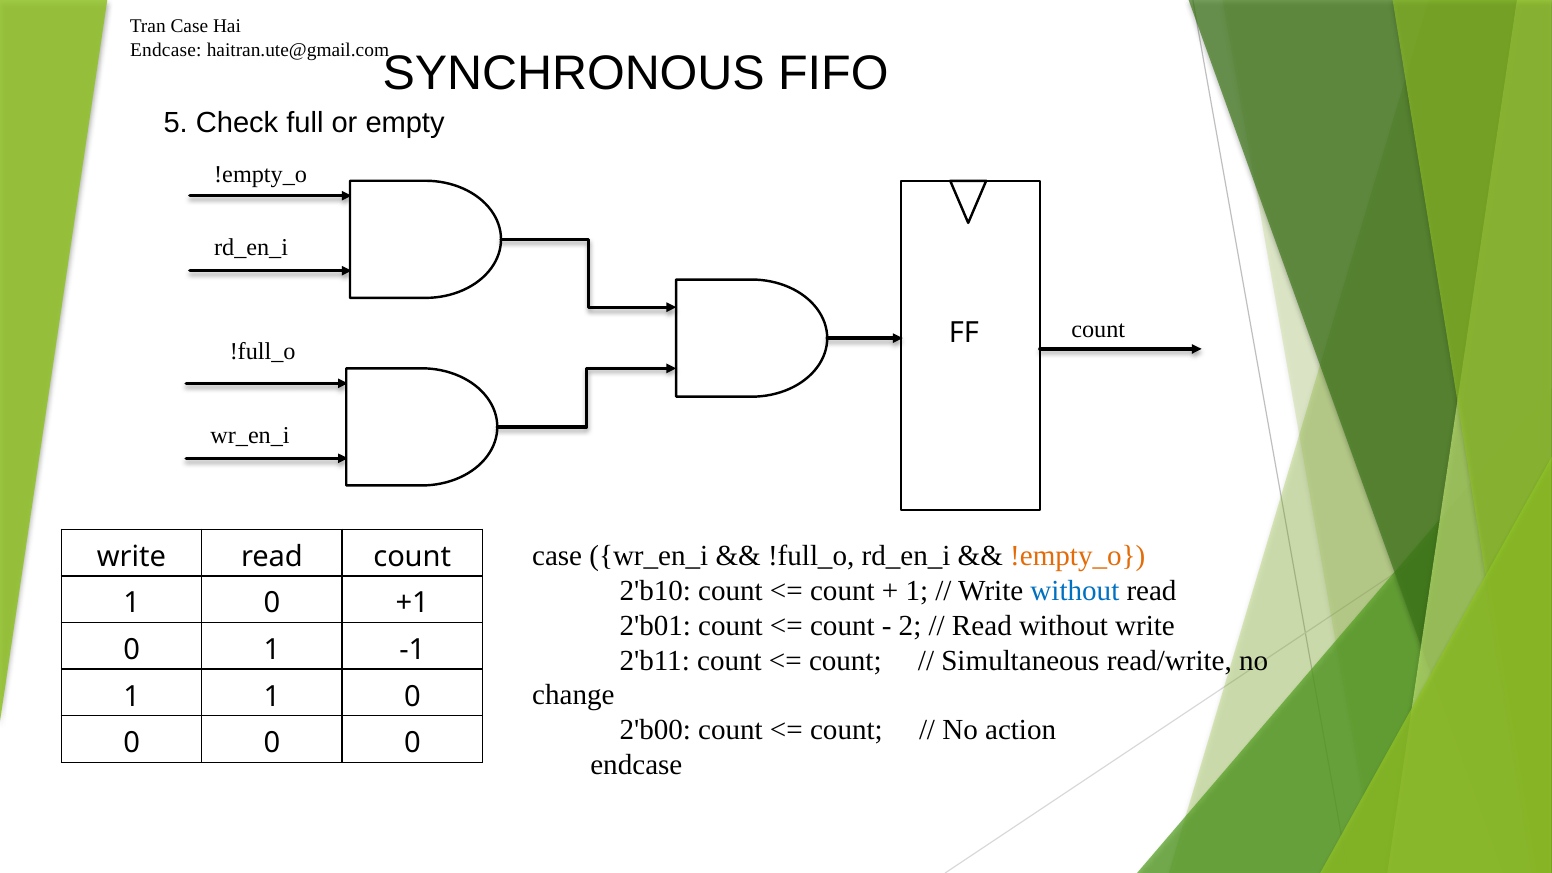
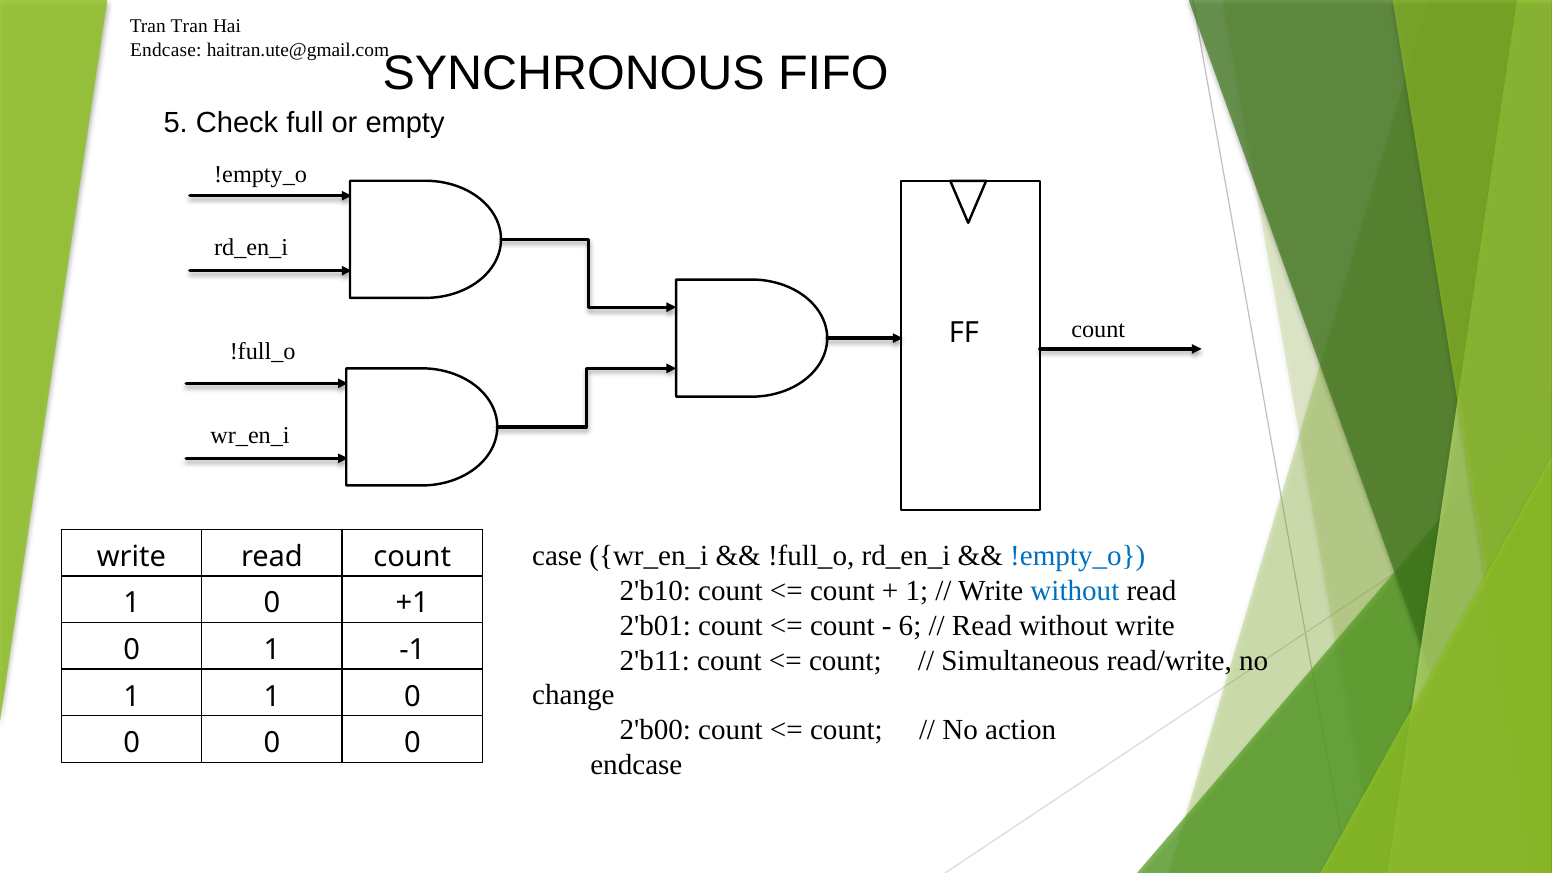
Tran Case: Case -> Tran (189, 26)
!empty_o colour: orange -> blue (1078, 556)
2: 2 -> 6 (910, 626)
